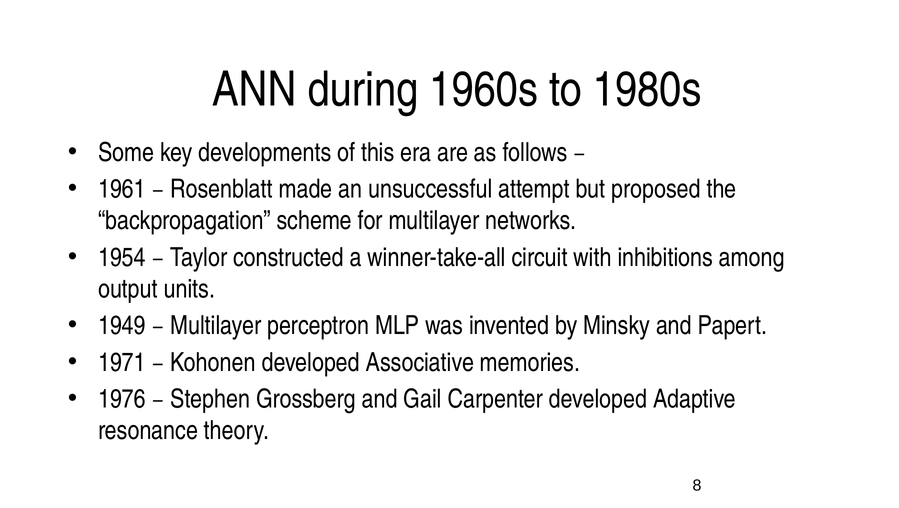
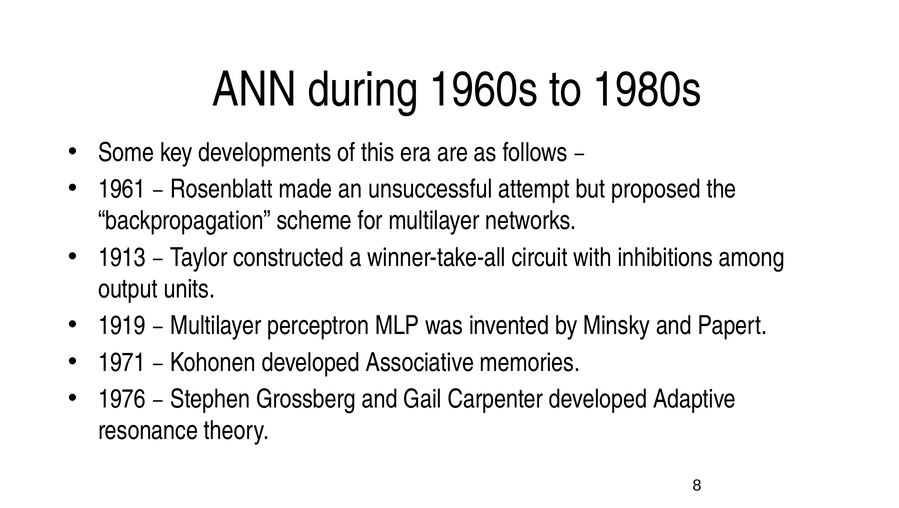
1954: 1954 -> 1913 (122, 257)
1949: 1949 -> 1919 (122, 325)
